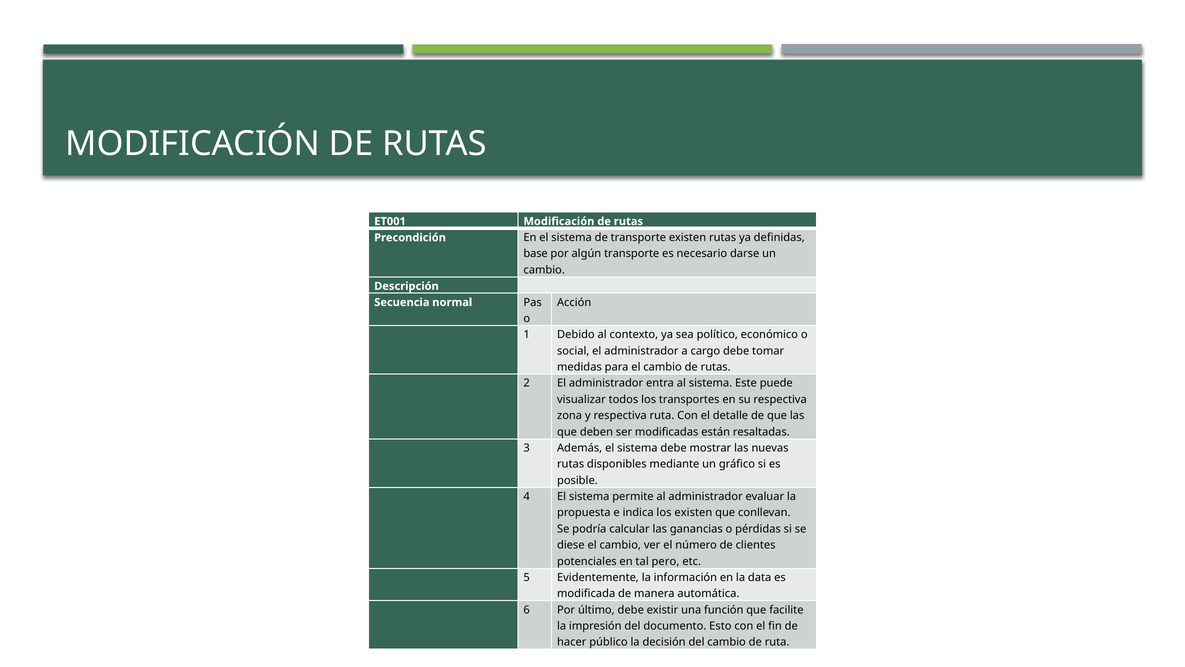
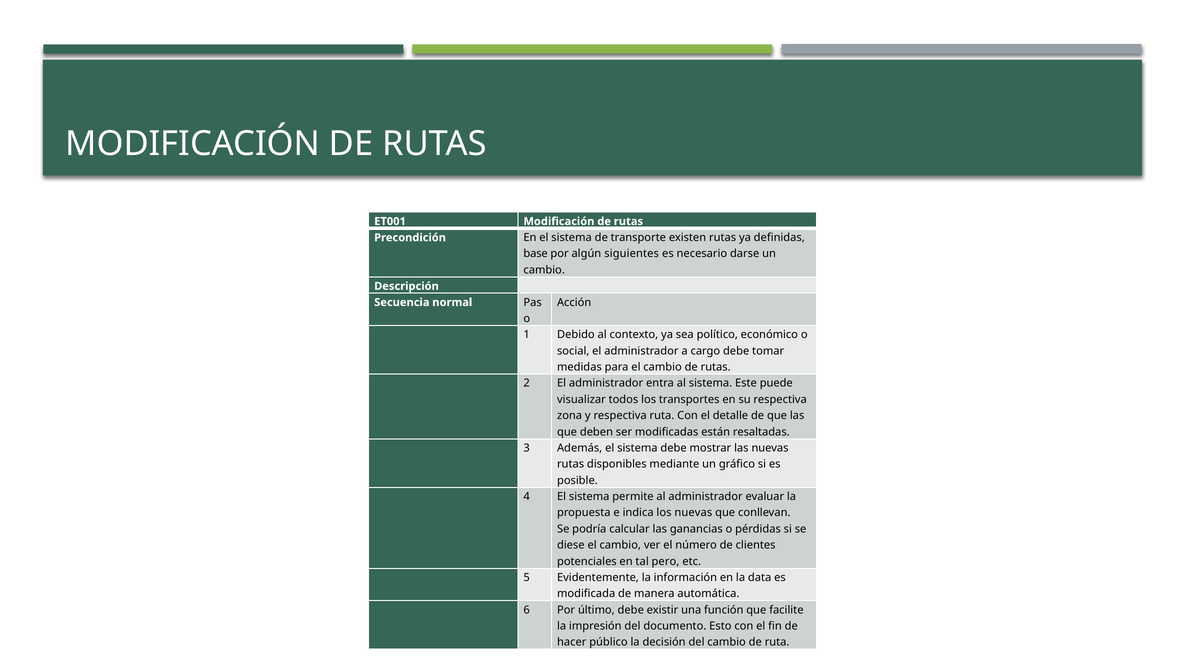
algún transporte: transporte -> siguientes (632, 254)
los existen: existen -> nuevas (693, 512)
